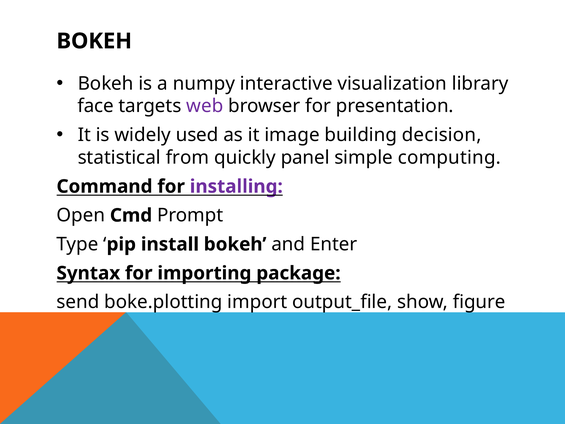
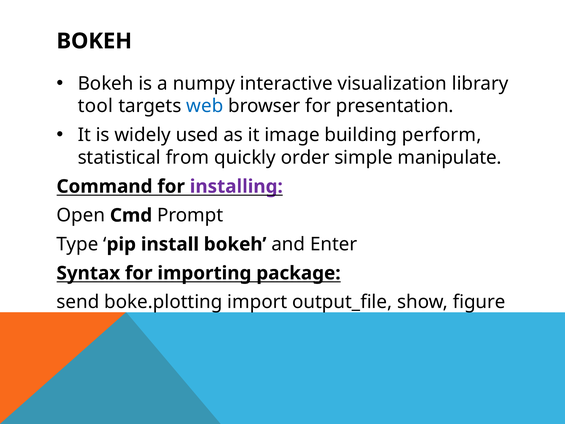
face: face -> tool (96, 106)
web colour: purple -> blue (205, 106)
decision: decision -> perform (442, 135)
panel: panel -> order (305, 158)
computing: computing -> manipulate (450, 158)
